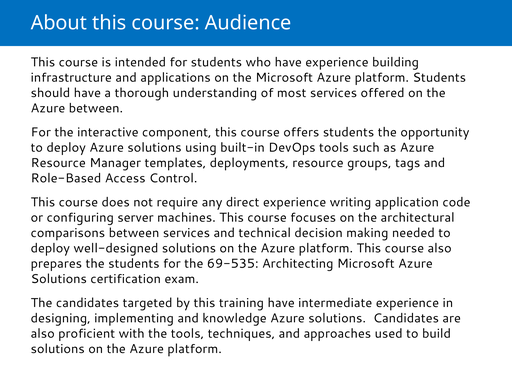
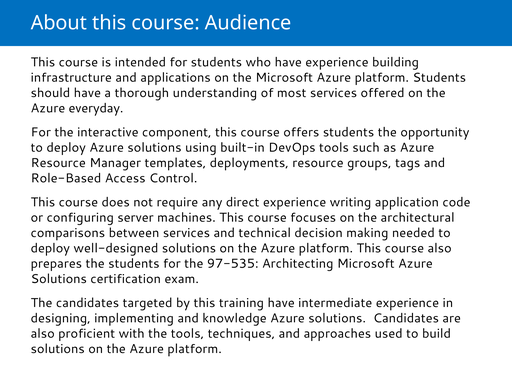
Azure between: between -> everyday (96, 108)
69-535: 69-535 -> 97-535 (233, 264)
